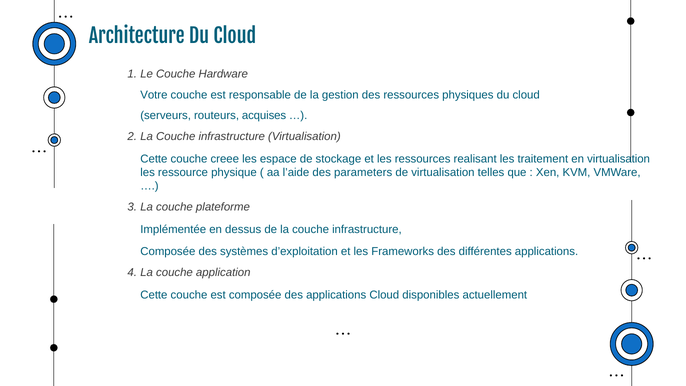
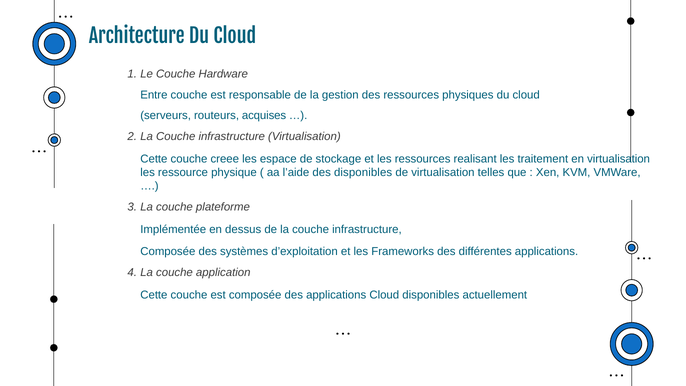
Votre: Votre -> Entre (154, 95)
des parameters: parameters -> disponibles (363, 172)
